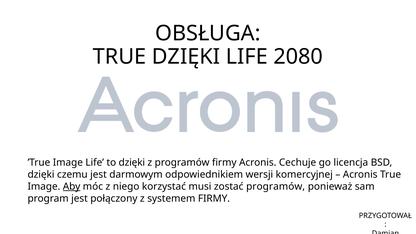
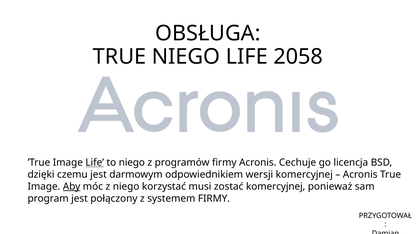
TRUE DZIĘKI: DZIĘKI -> NIEGO (186, 57)
2080: 2080 -> 2058 (298, 57)
Life underline: none -> present (95, 163)
to dzięki: dzięki -> niego (132, 163)
zostać programów: programów -> komercyjnej (276, 186)
